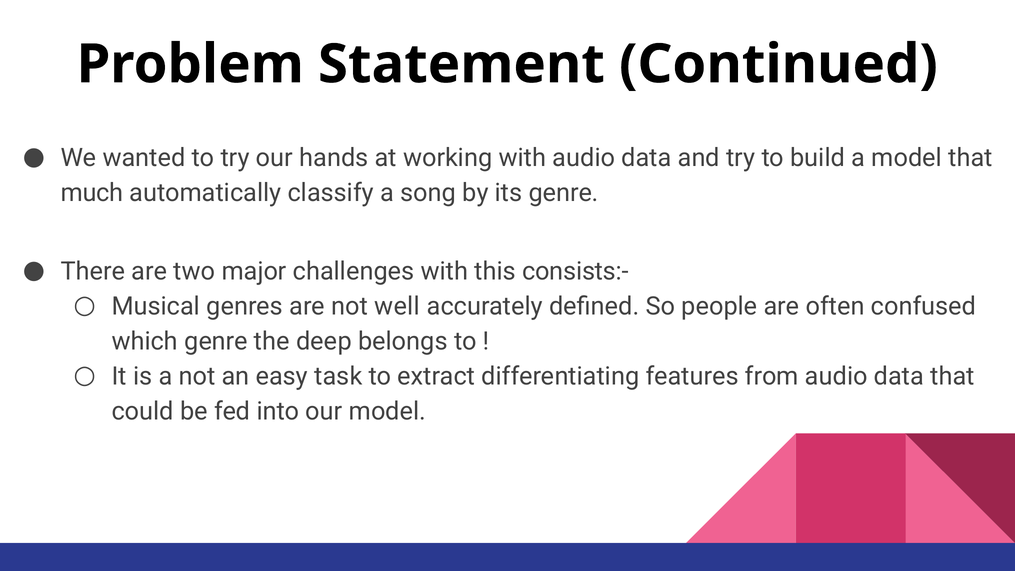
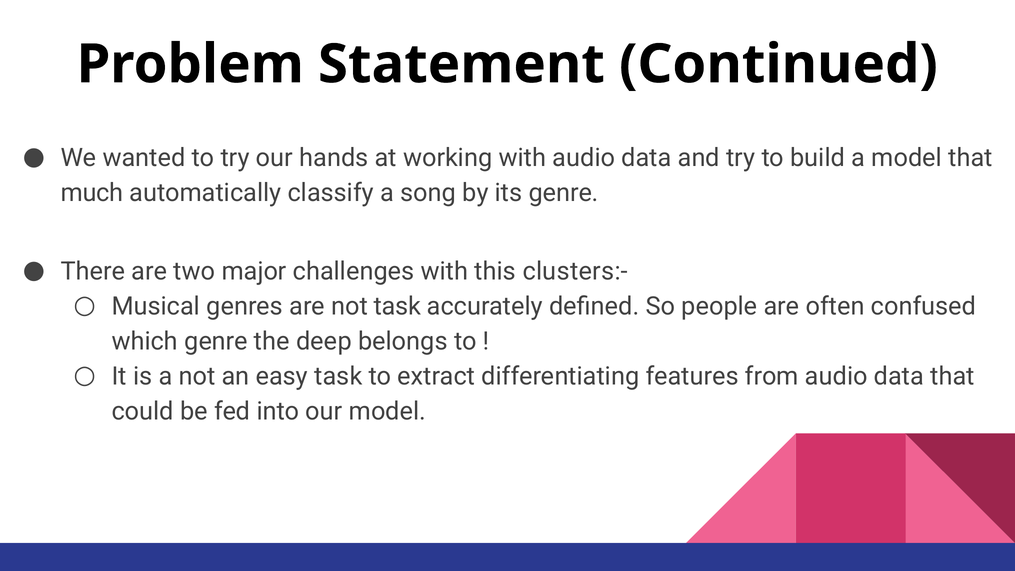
consists:-: consists:- -> clusters:- (575, 271)
not well: well -> task (397, 306)
